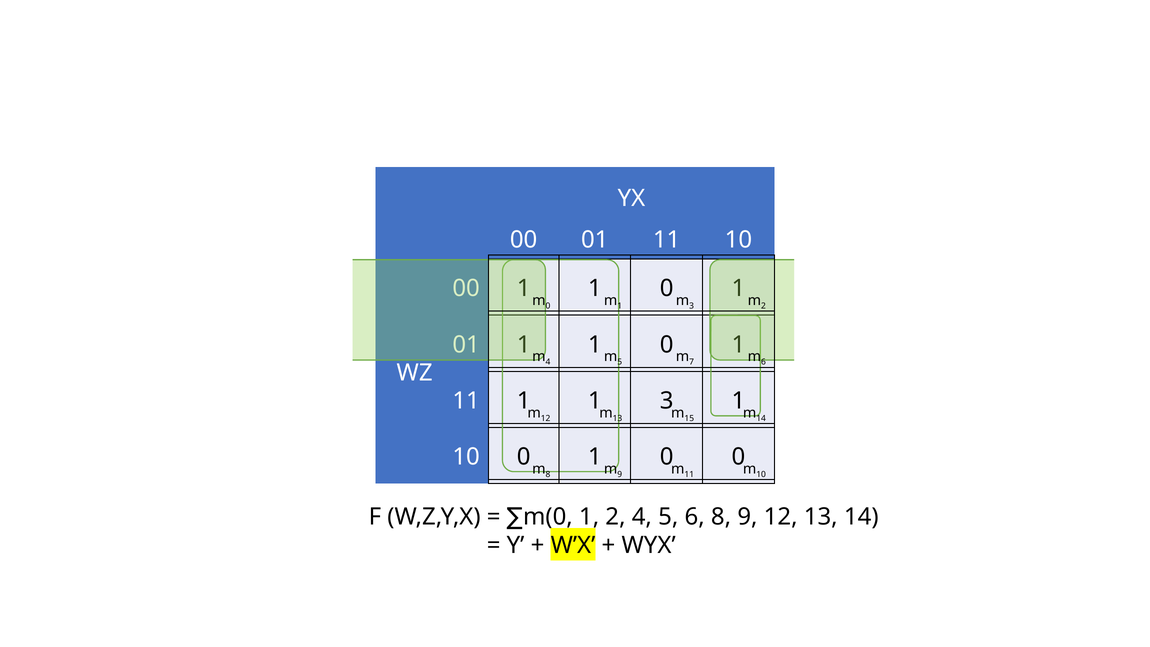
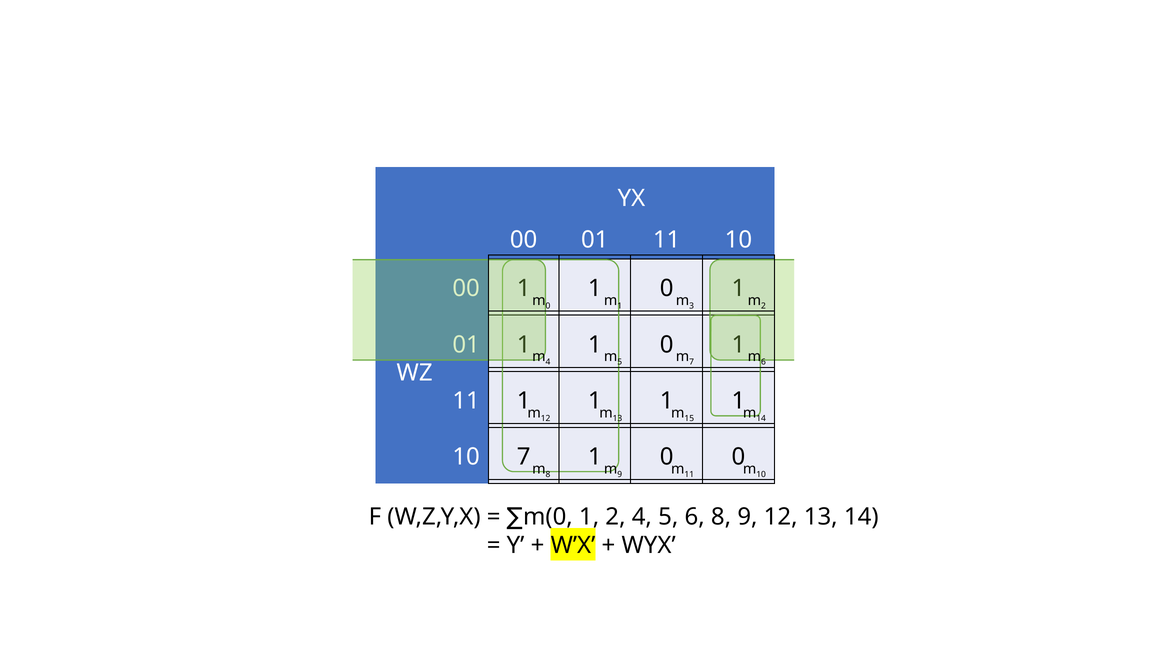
11 1 1 3: 3 -> 1 (667, 401)
10 0: 0 -> 7 (524, 457)
